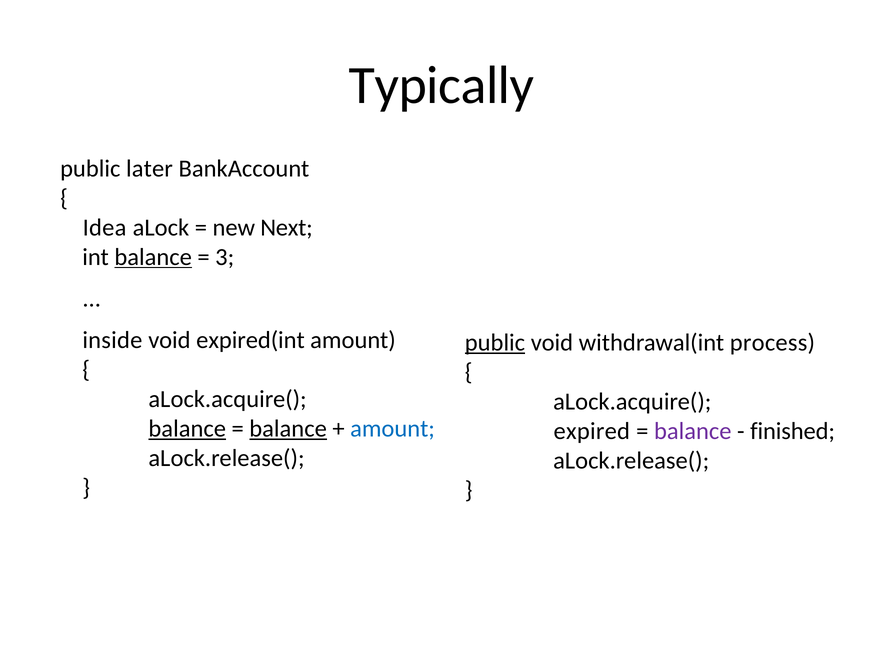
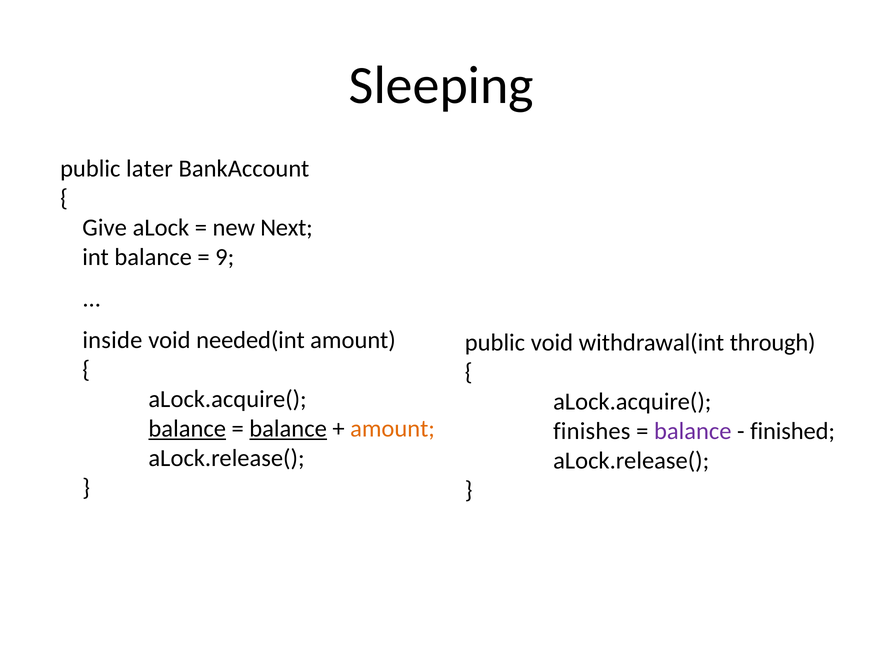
Typically: Typically -> Sleeping (441, 85)
Idea: Idea -> Give (105, 228)
balance underline: present -> none (153, 257)
3: 3 -> 9 (225, 257)
expired(int: expired(int -> needed(int (250, 340)
public underline: present -> none (495, 343)
process: process -> through (773, 343)
amount colour: blue -> orange (393, 429)
expired: expired -> finishes (592, 431)
